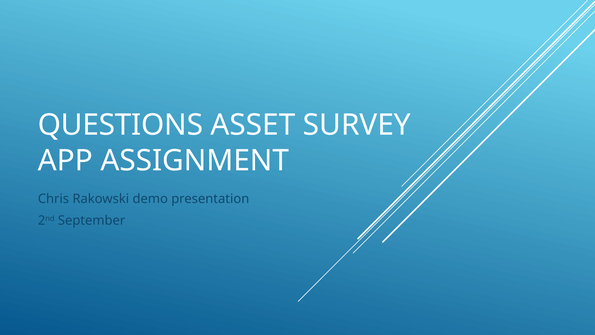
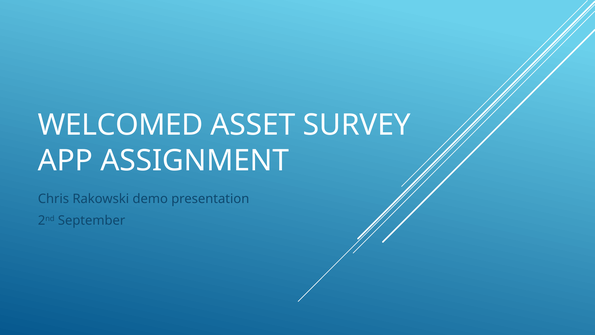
QUESTIONS: QUESTIONS -> WELCOMED (120, 125)
